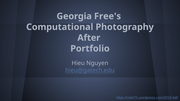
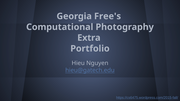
After: After -> Extra (89, 38)
